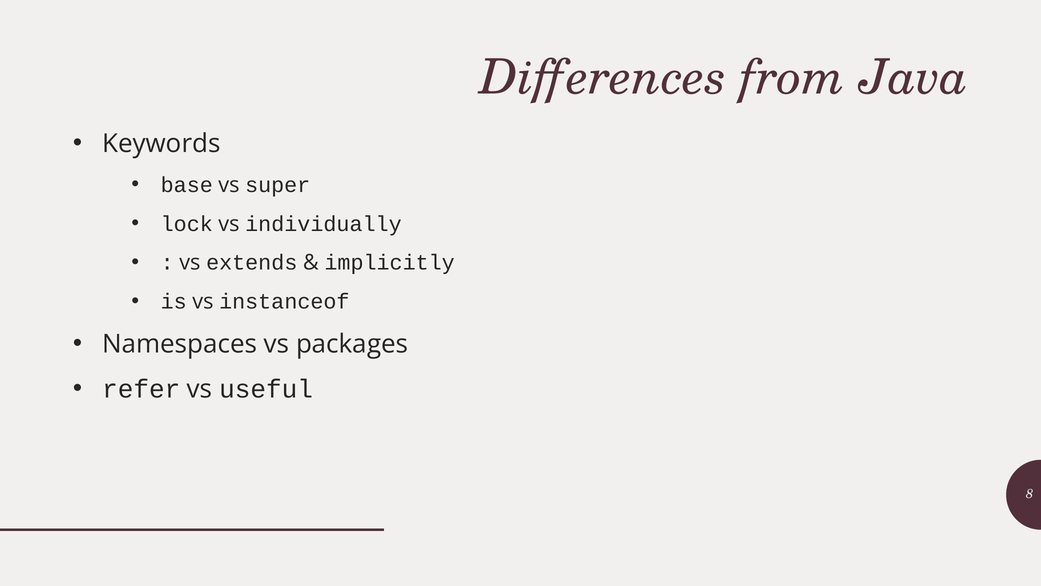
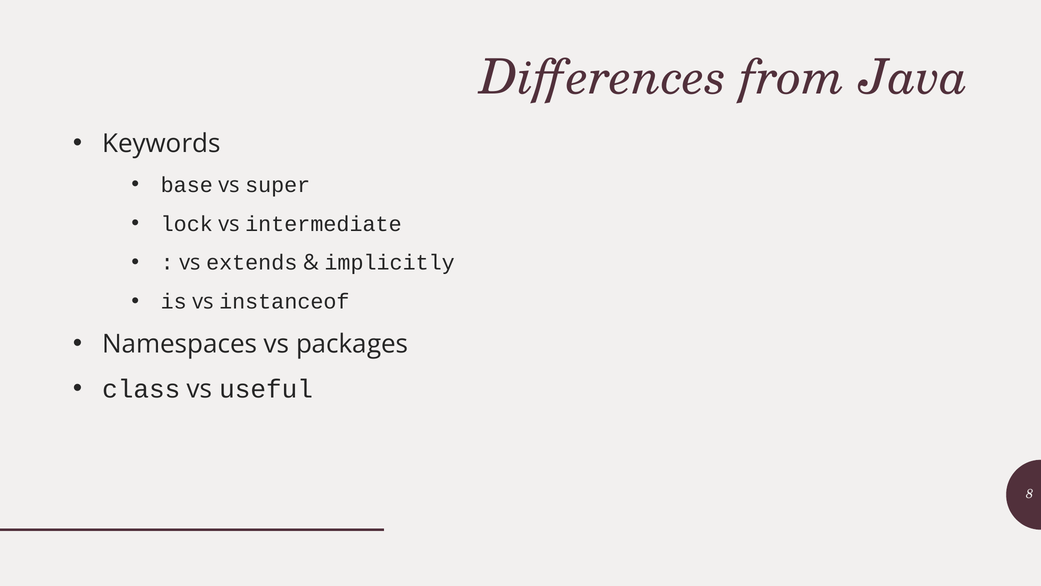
individually: individually -> intermediate (323, 224)
refer: refer -> class (141, 389)
